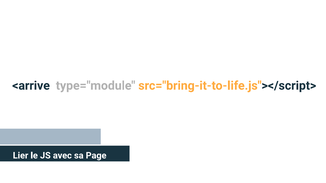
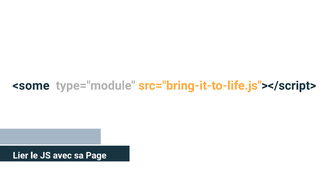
<arrive: <arrive -> <some (31, 86)
